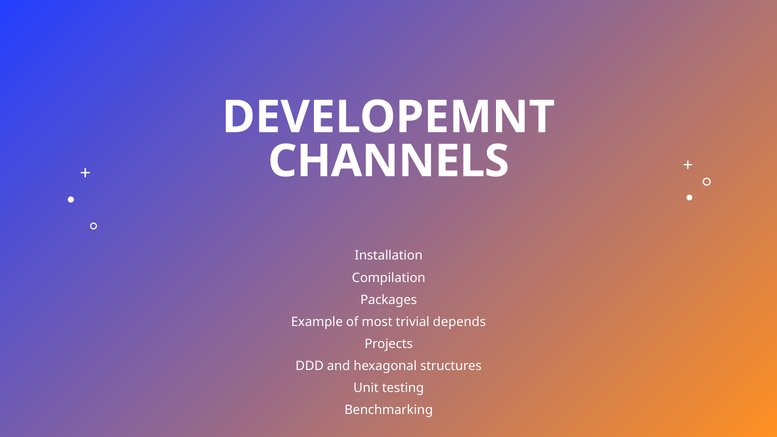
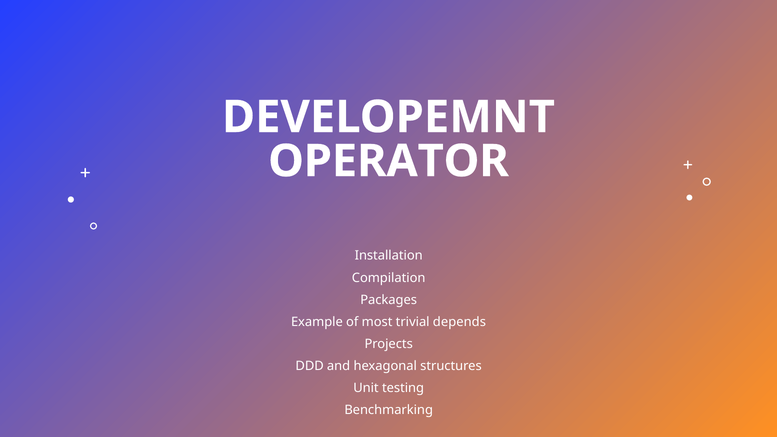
CHANNELS: CHANNELS -> OPERATOR (389, 161)
